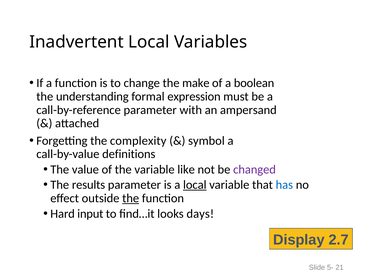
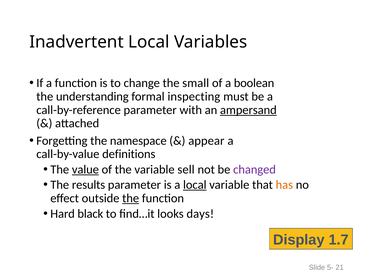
make: make -> small (196, 83)
expression: expression -> inspecting (194, 96)
ampersand underline: none -> present (248, 110)
complexity: complexity -> namespace (138, 141)
symbol: symbol -> appear (206, 141)
value underline: none -> present (85, 169)
like: like -> sell (186, 169)
has colour: blue -> orange (284, 185)
input: input -> black (90, 213)
2.7: 2.7 -> 1.7 (339, 240)
